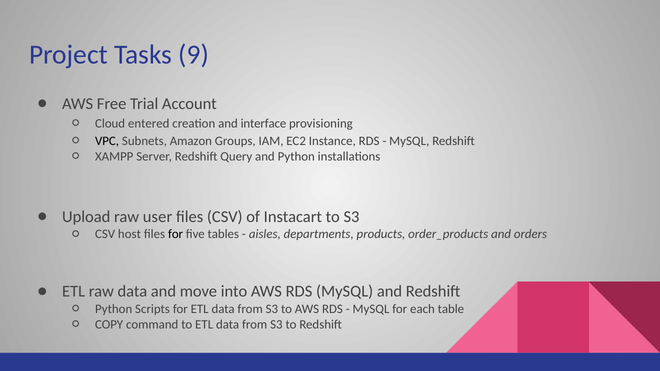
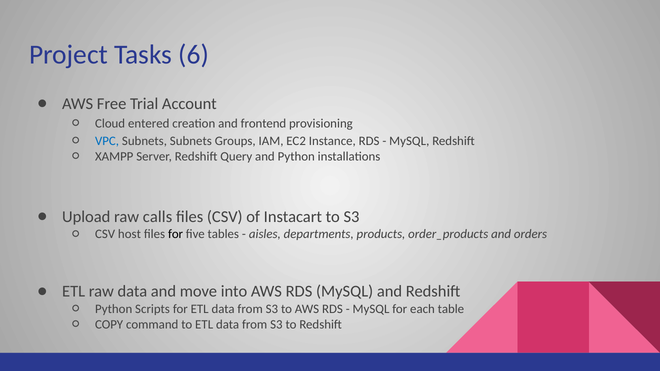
9: 9 -> 6 (194, 55)
interface: interface -> frontend (263, 123)
VPC colour: black -> blue (107, 141)
Subnets Amazon: Amazon -> Subnets (191, 141)
user: user -> calls (158, 217)
